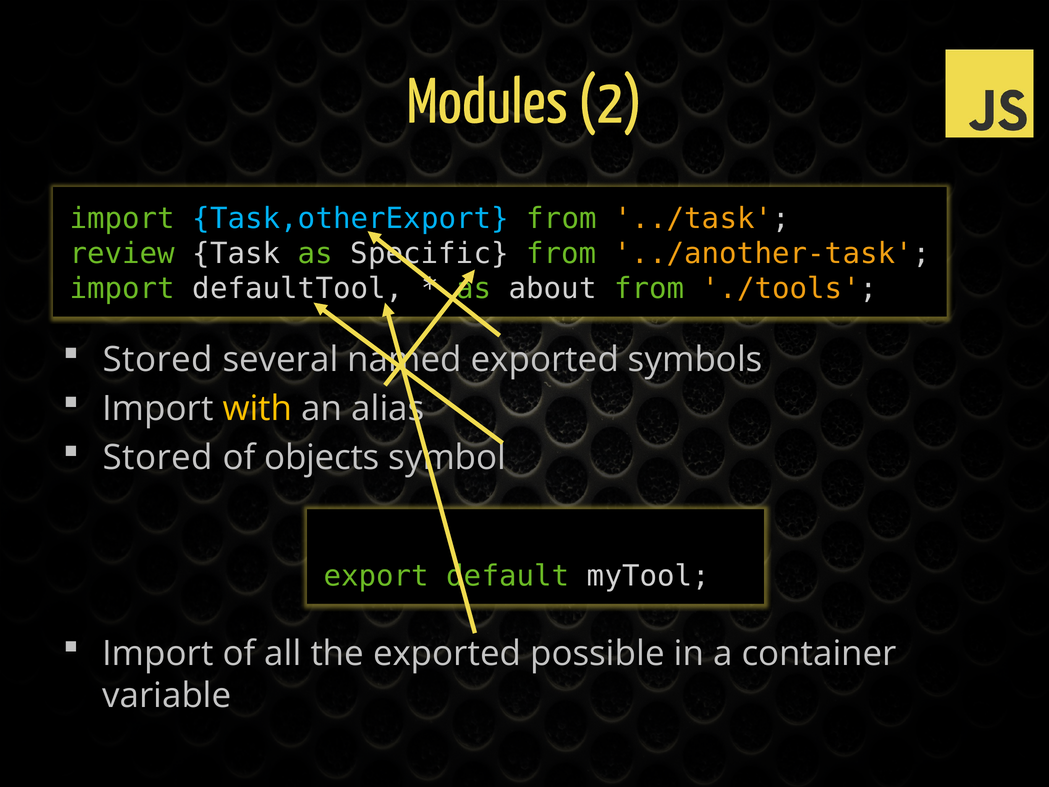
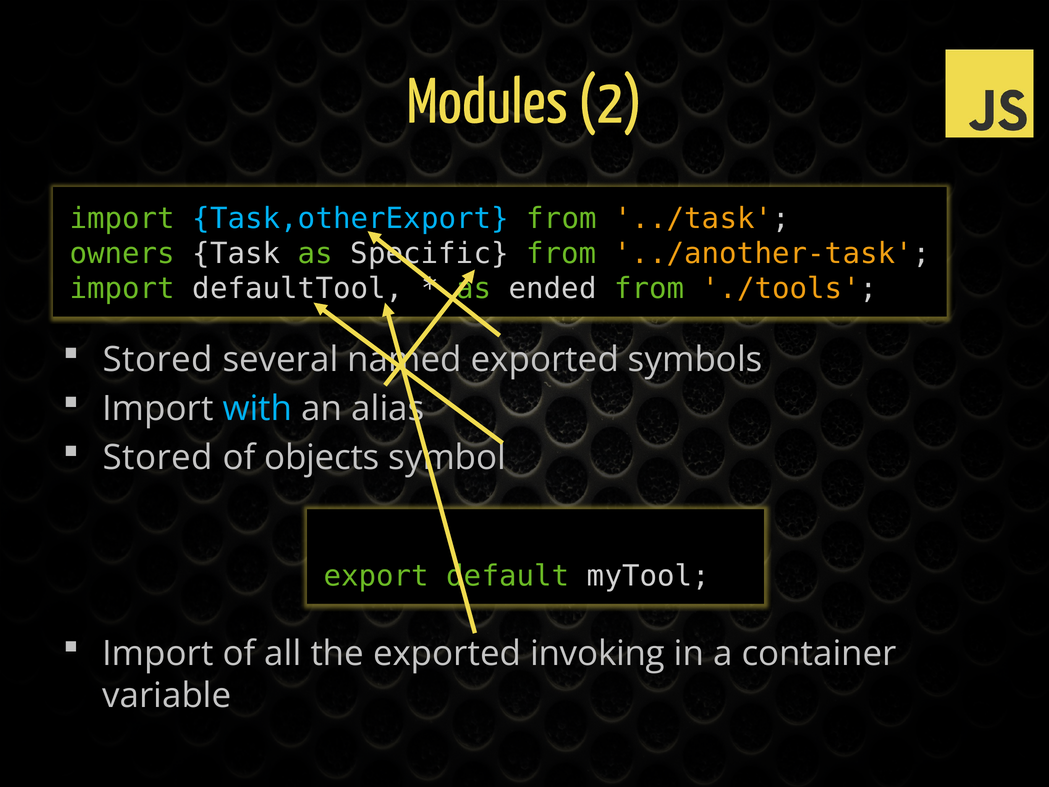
review: review -> owners (122, 254)
about: about -> ended (553, 289)
with colour: yellow -> light blue (257, 409)
possible: possible -> invoking (598, 653)
